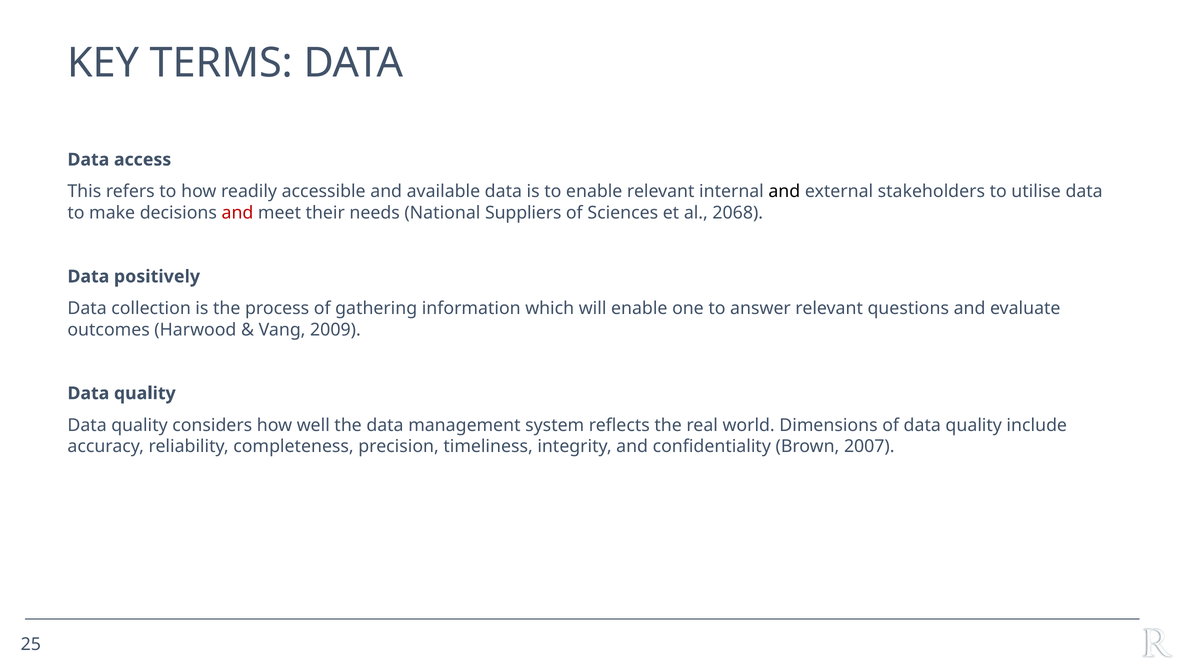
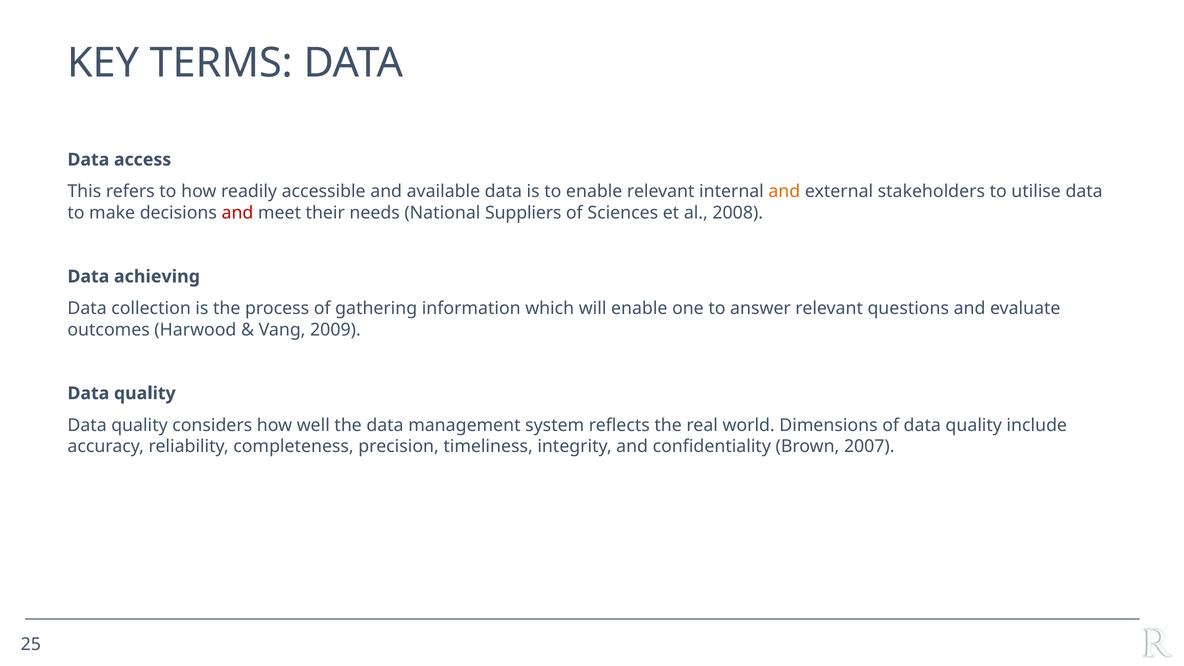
and colour: black -> orange (784, 192)
2068: 2068 -> 2008 (738, 213)
positively: positively -> achieving (157, 277)
